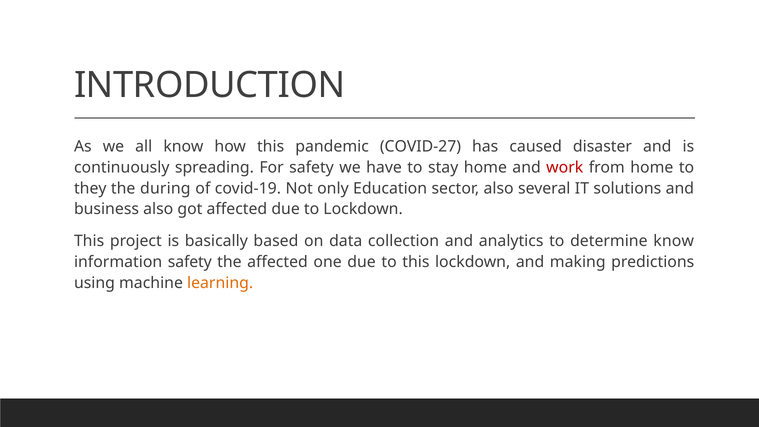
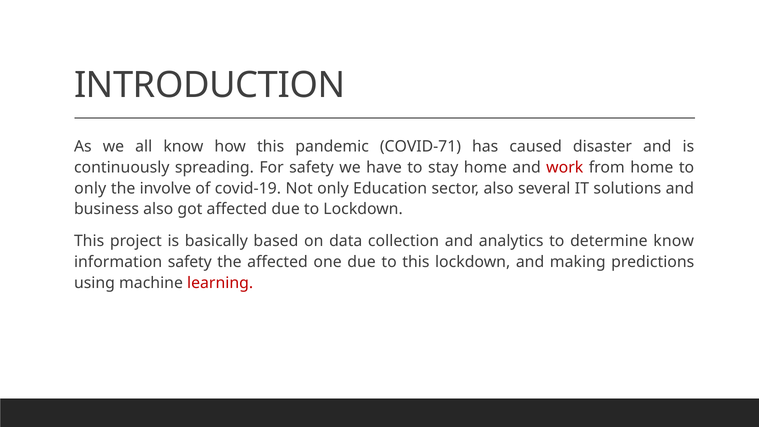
COVID-27: COVID-27 -> COVID-71 (420, 147)
they: they -> only (90, 188)
during: during -> involve (165, 188)
learning colour: orange -> red (220, 283)
